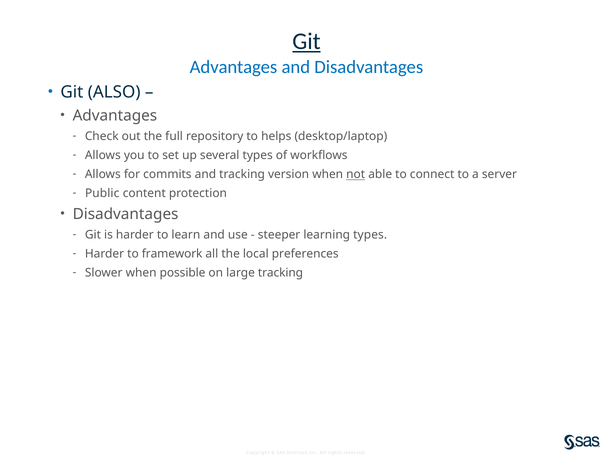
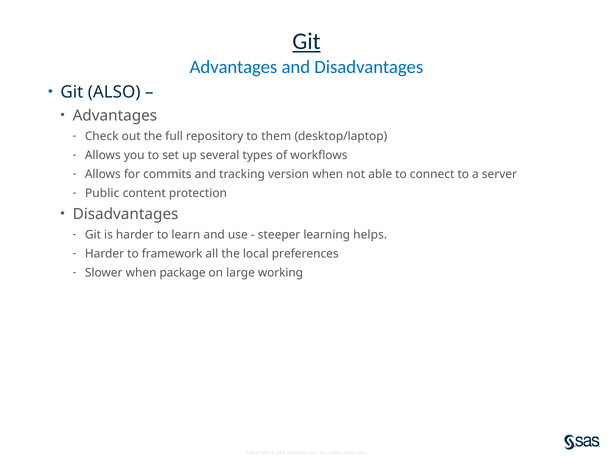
helps: helps -> them (276, 136)
not underline: present -> none (356, 174)
learning types: types -> helps (370, 235)
possible: possible -> package (183, 273)
large tracking: tracking -> working (280, 273)
